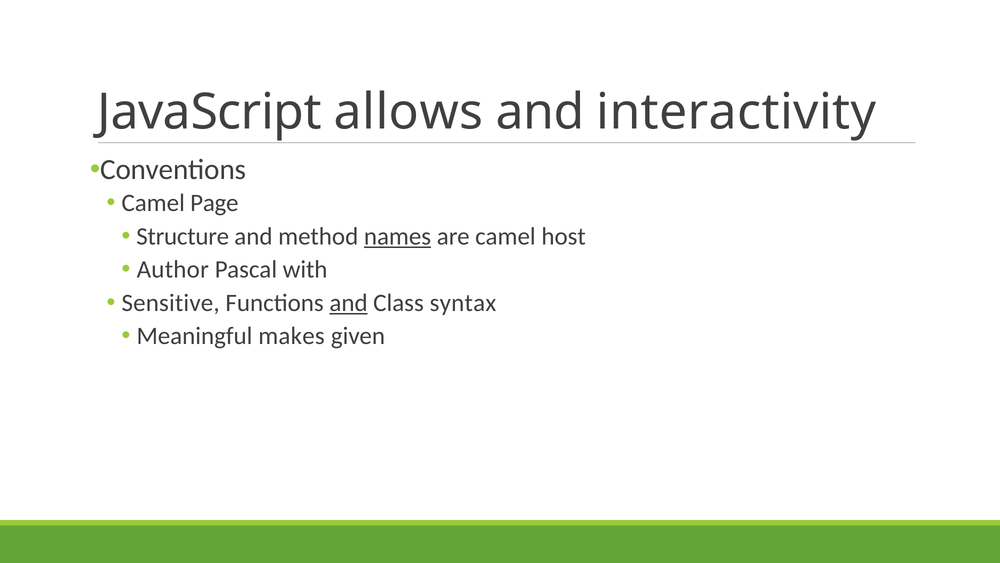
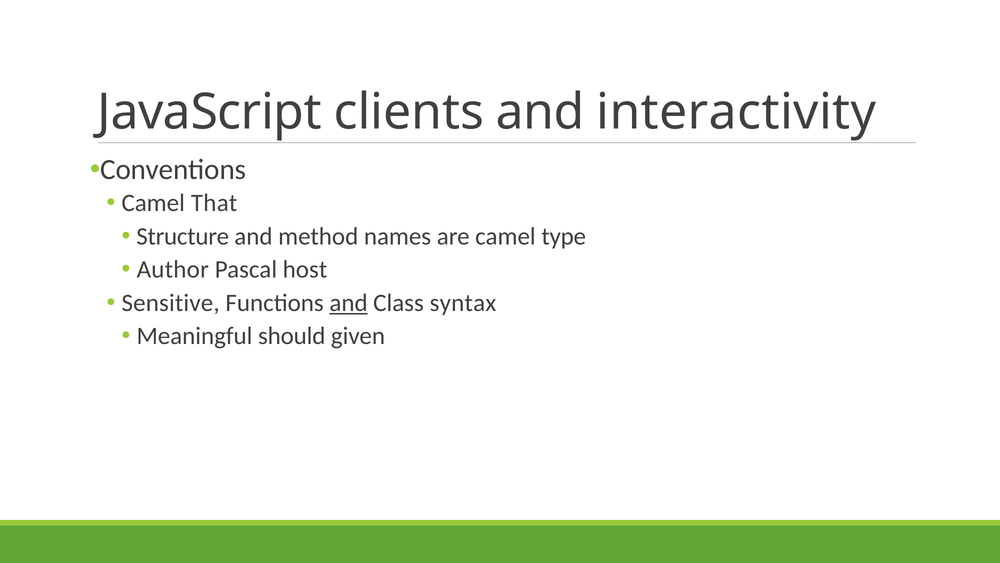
allows: allows -> clients (409, 112)
Page: Page -> That (214, 203)
names underline: present -> none (398, 236)
host: host -> type (564, 236)
with: with -> host (305, 269)
makes: makes -> should (292, 336)
